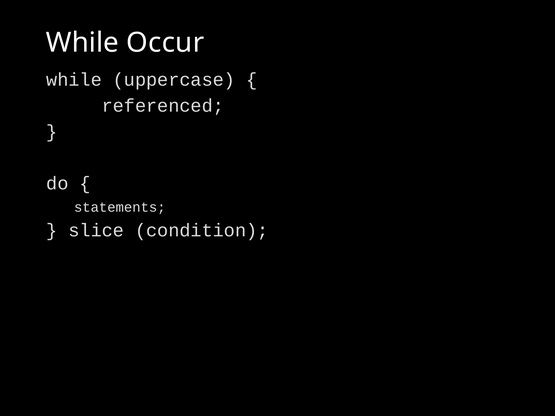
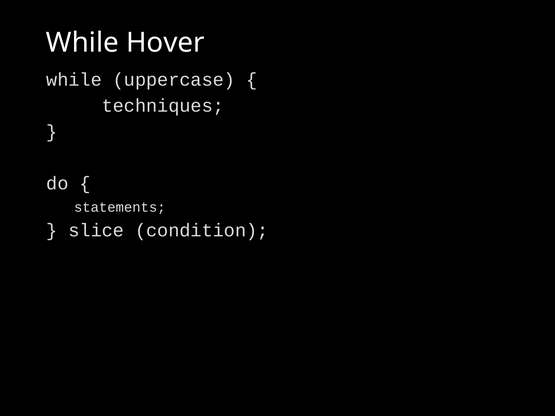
Occur: Occur -> Hover (165, 43)
referenced: referenced -> techniques (163, 106)
